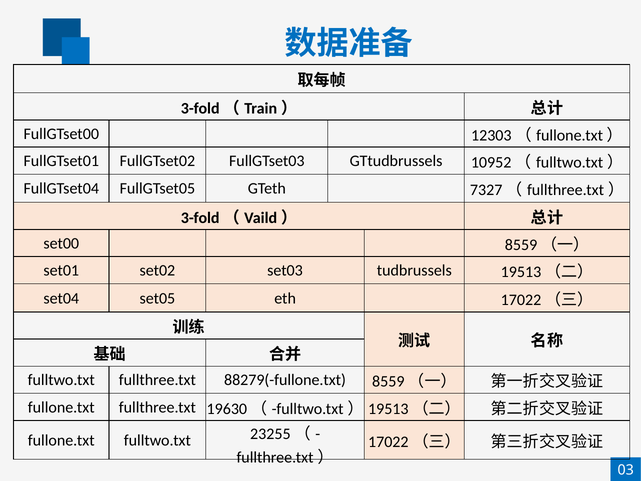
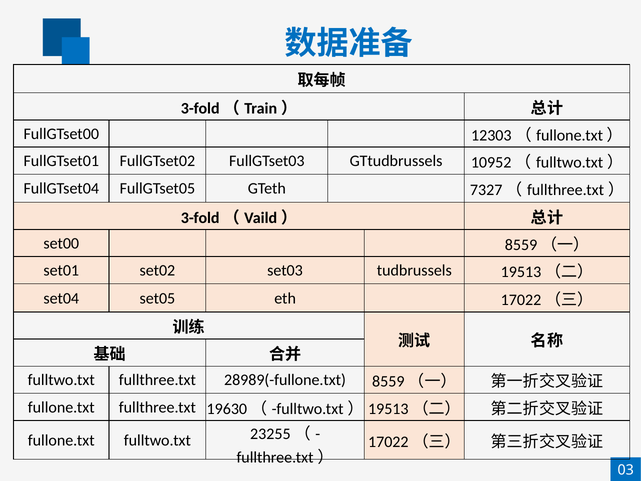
88279(-fullone.txt: 88279(-fullone.txt -> 28989(-fullone.txt (285, 380)
